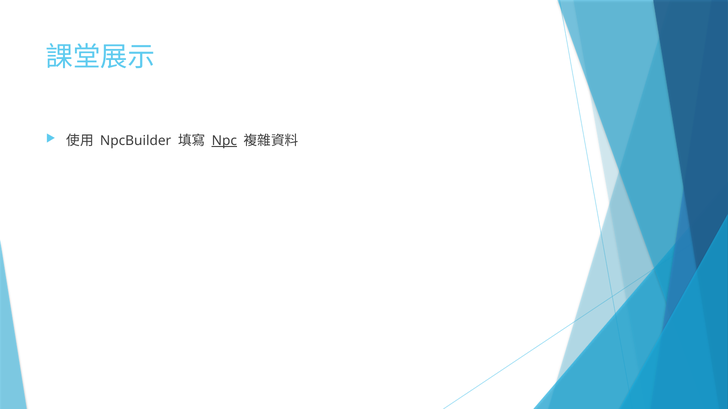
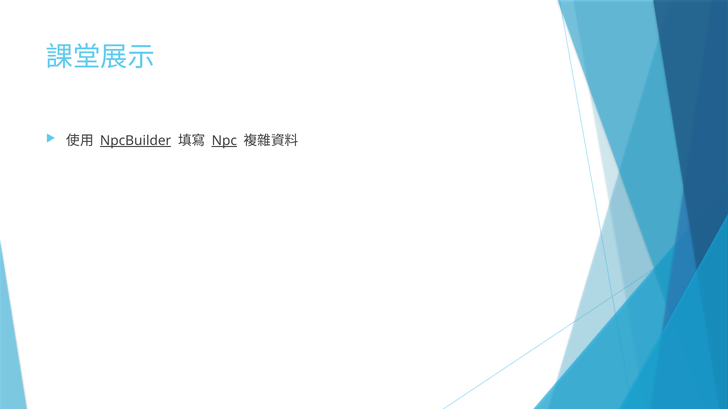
NpcBuilder underline: none -> present (136, 141)
